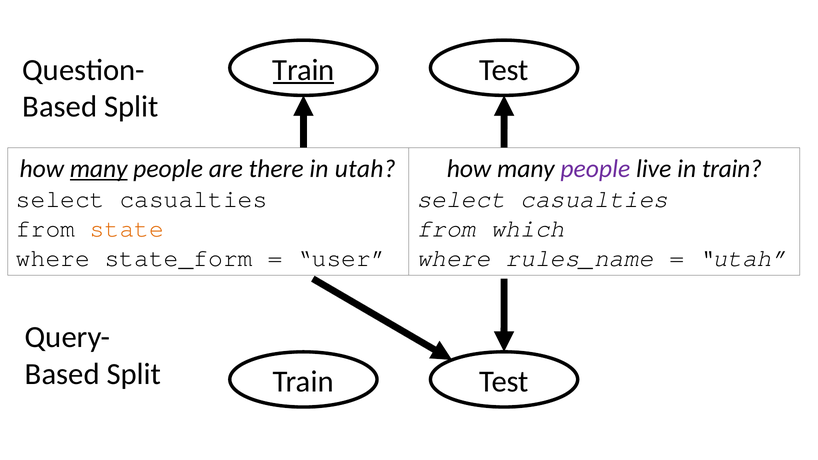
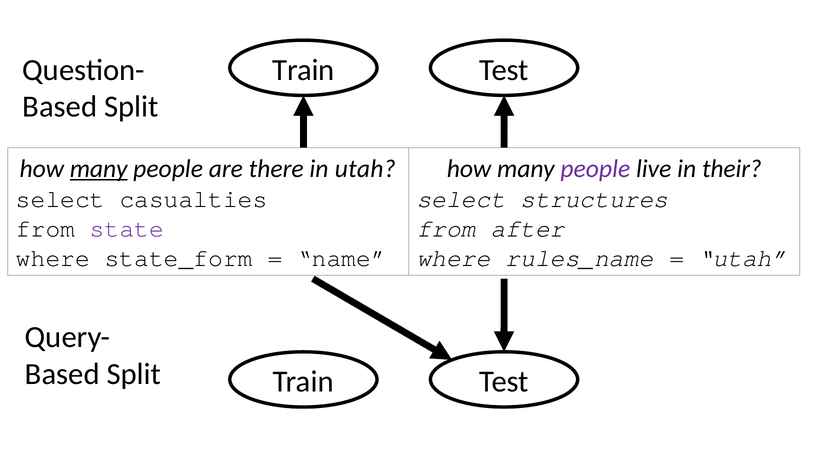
Train underline: present -> none (303, 70)
in train: train -> their (732, 169)
casualties: casualties -> structures (594, 199)
state colour: orange -> purple (127, 229)
which: which -> after (528, 229)
user: user -> name (341, 258)
